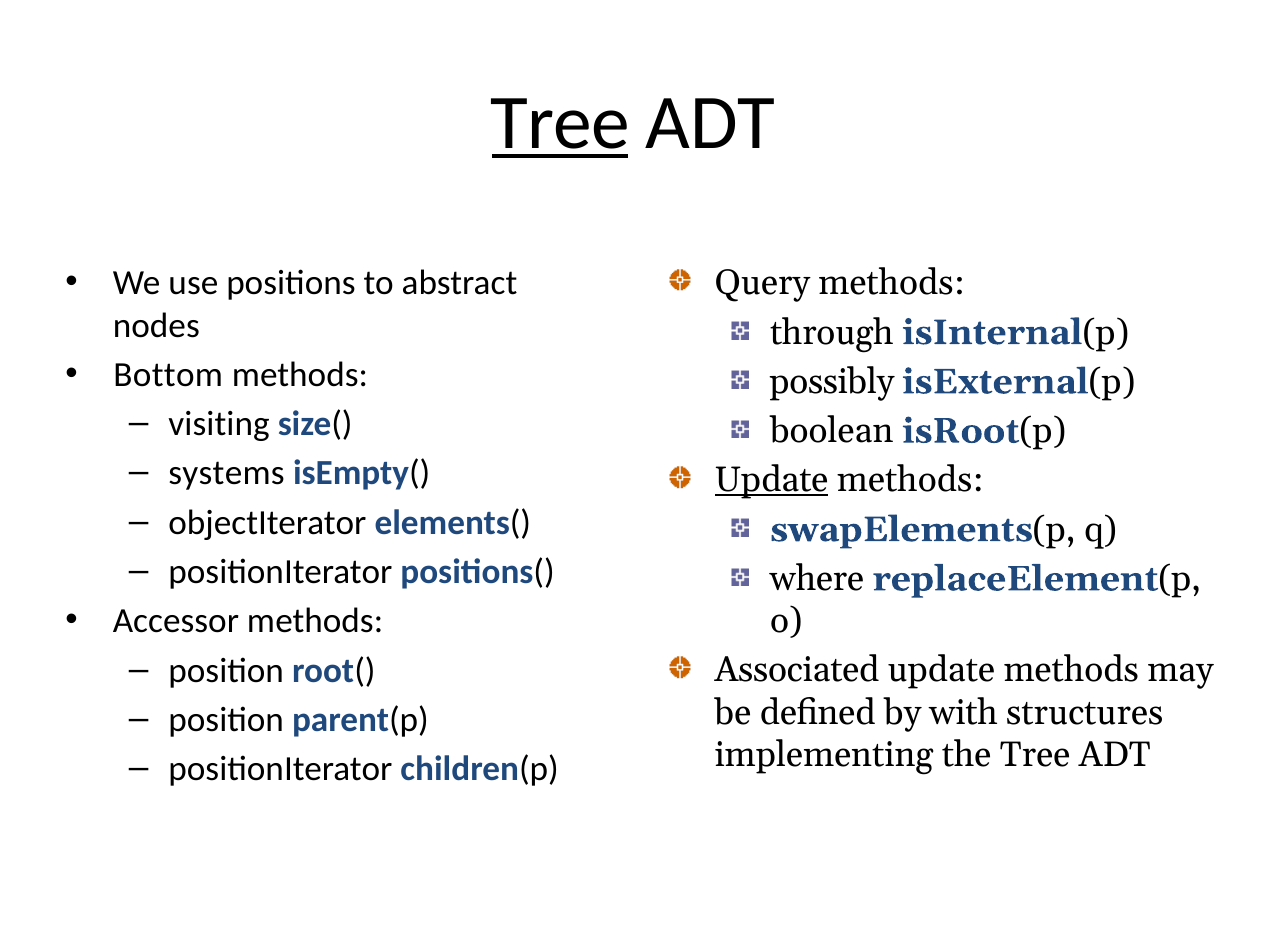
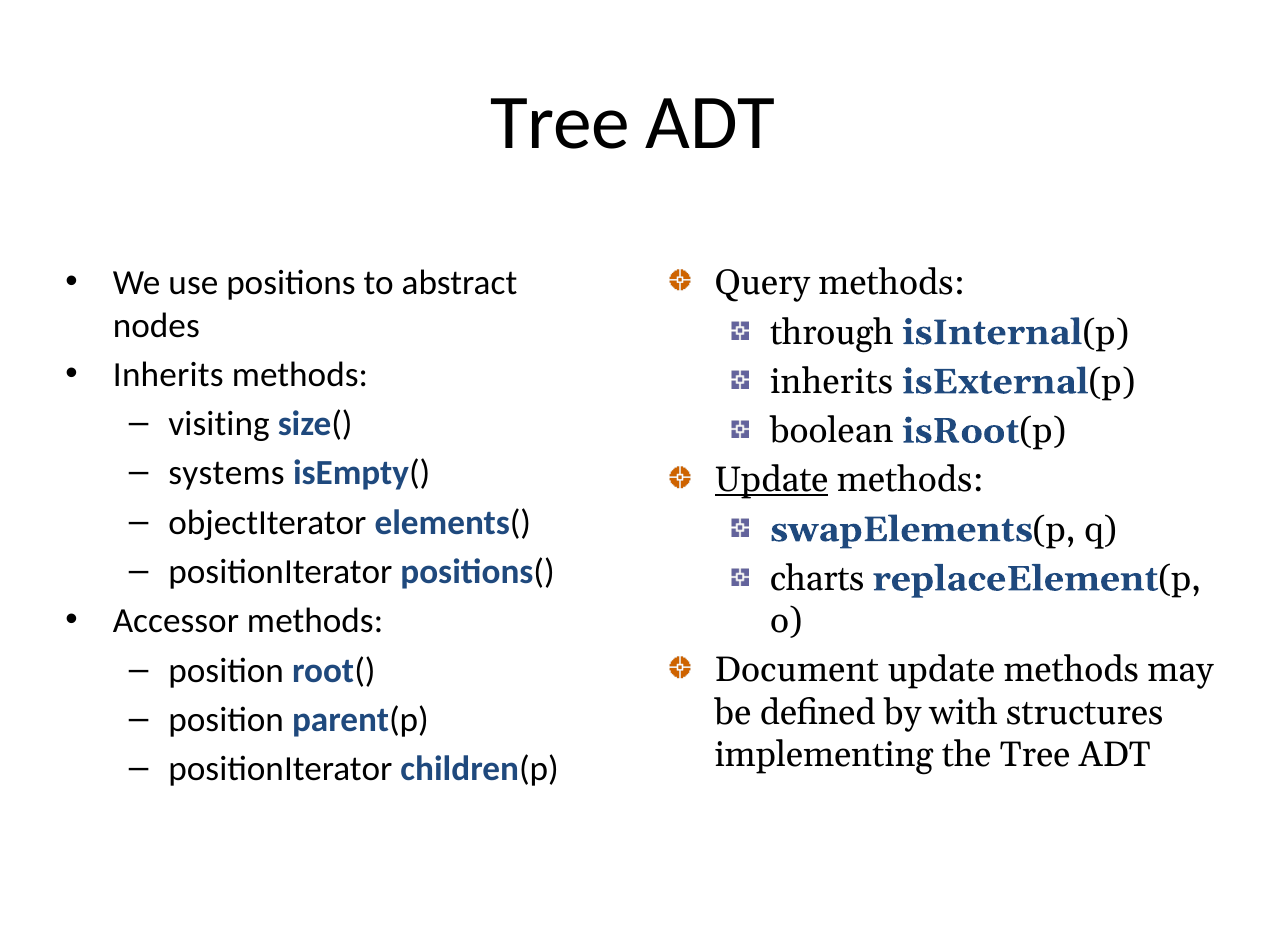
Tree underline: present -> none (560, 123)
Bottom: Bottom -> Inherits (168, 375)
possibly: possibly -> inherits (832, 382)
where: where -> charts (817, 579)
Associated: Associated -> Document (797, 670)
